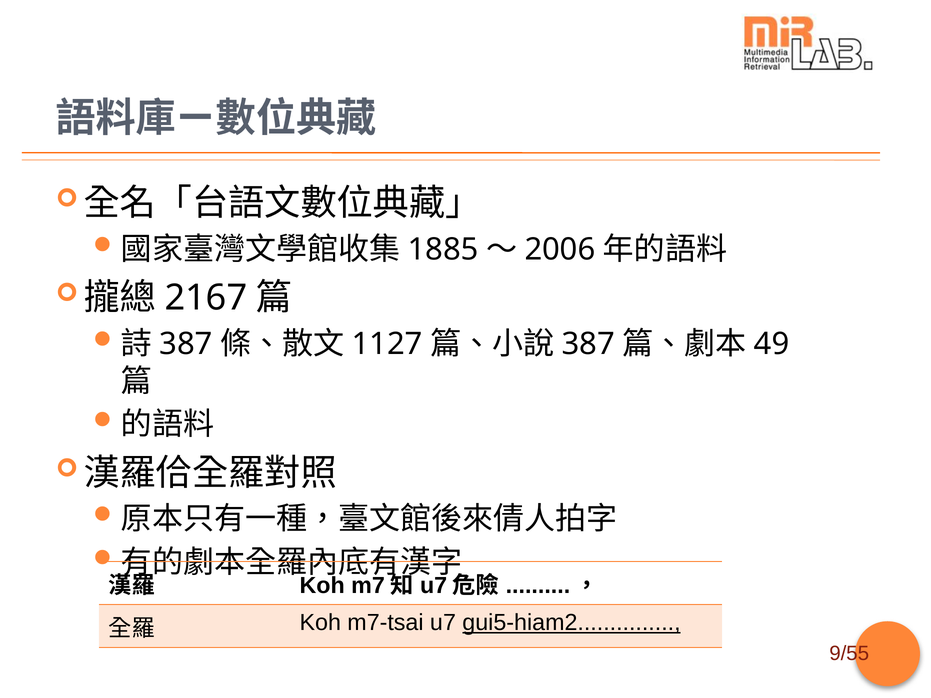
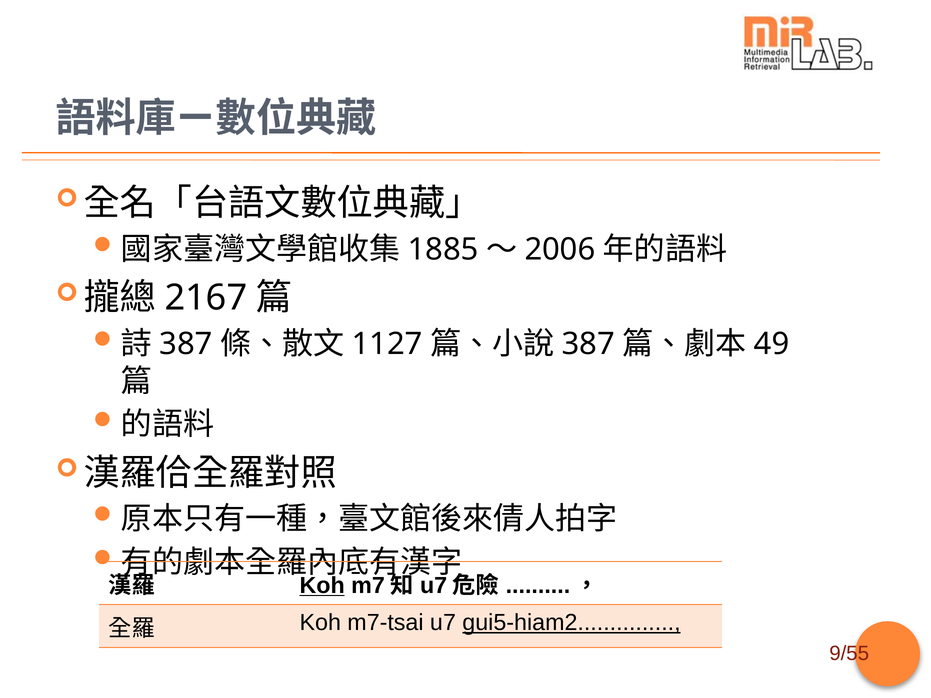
Koh underline: none -> present (322, 586)
